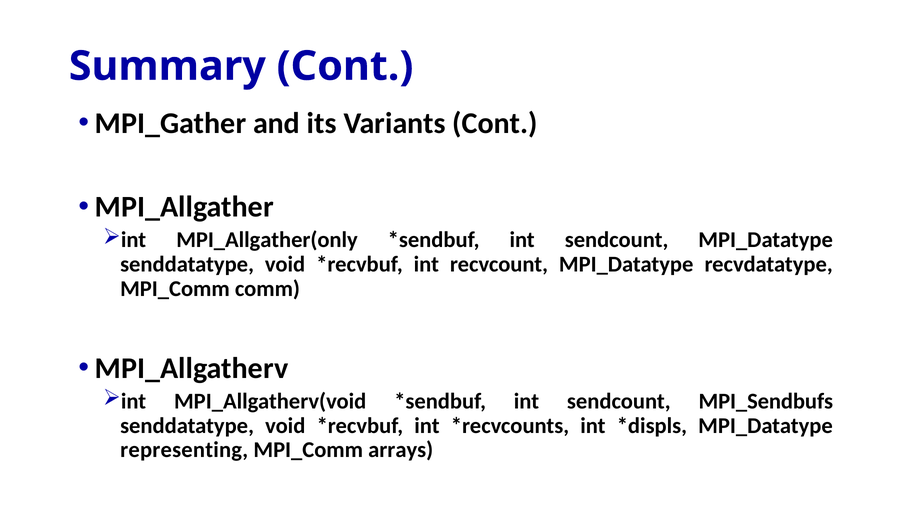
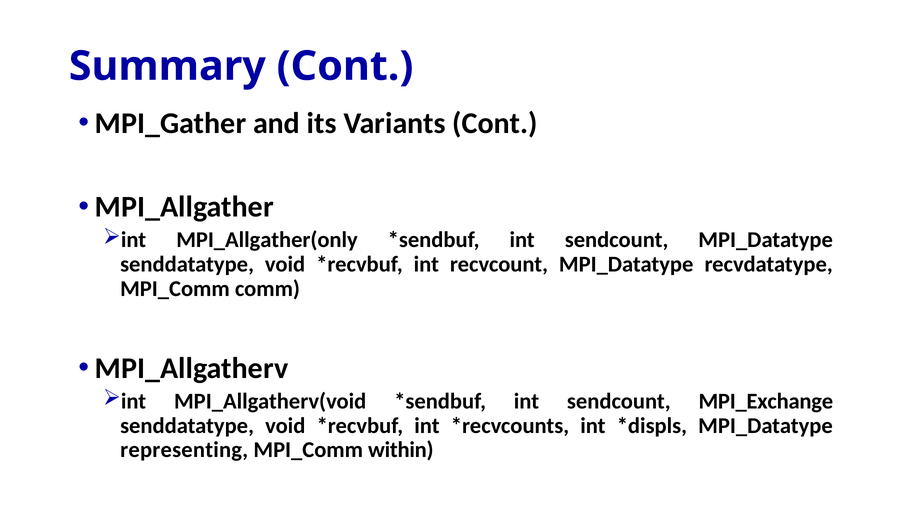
MPI_Sendbufs: MPI_Sendbufs -> MPI_Exchange (766, 402)
arrays: arrays -> within (401, 450)
